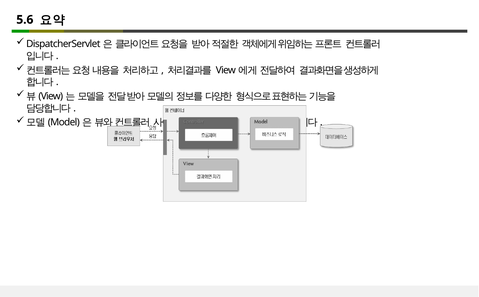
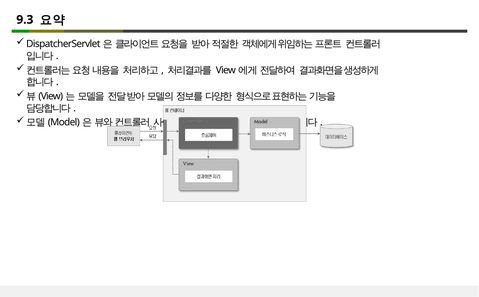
5.6: 5.6 -> 9.3 (25, 20)
